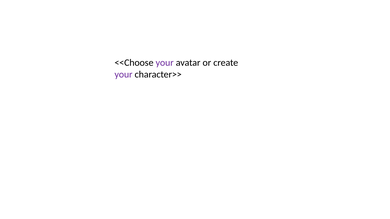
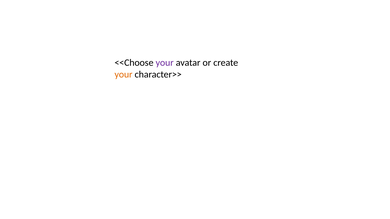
your colour: purple -> orange (124, 75)
